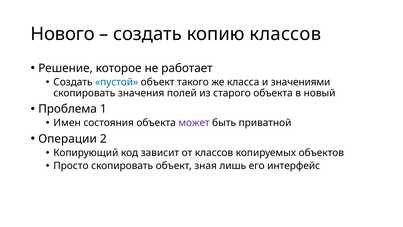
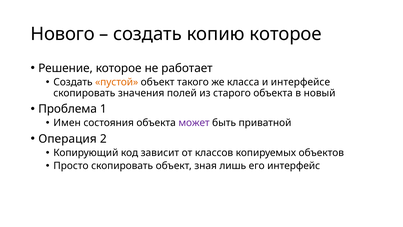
копию классов: классов -> которое (286, 34)
пустой colour: blue -> orange (117, 82)
значениями: значениями -> интерфейсе (300, 82)
Операции: Операции -> Операция (68, 139)
